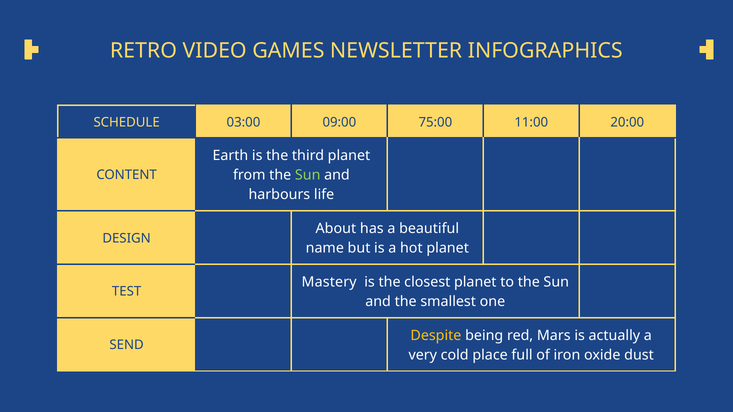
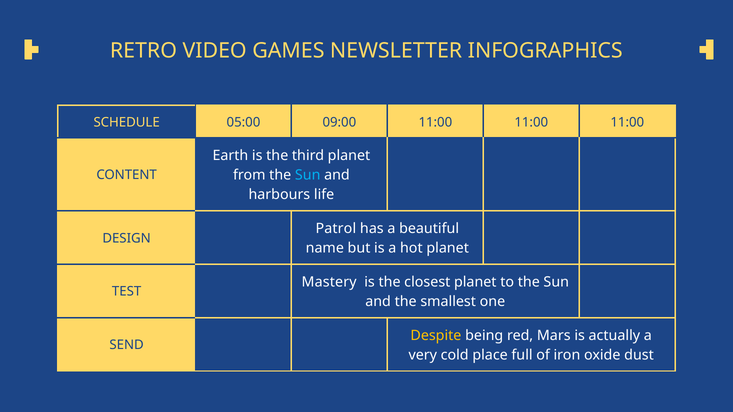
03:00: 03:00 -> 05:00 (243, 122)
09:00 75:00: 75:00 -> 11:00 (435, 122)
20:00: 20:00 -> 11:00 (627, 122)
Sun colour: light green -> light blue (308, 175)
About: About -> Patrol (336, 229)
